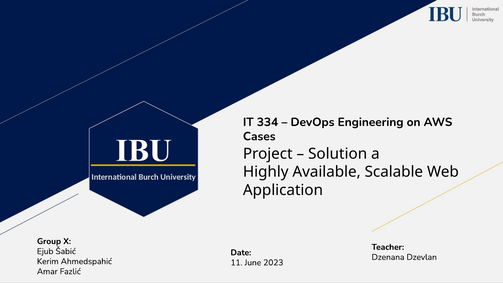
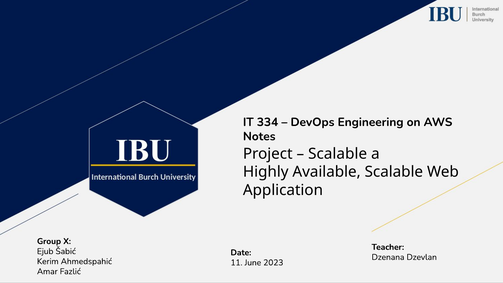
Cases: Cases -> Notes (259, 136)
Solution: Solution -> Scalable (338, 154)
